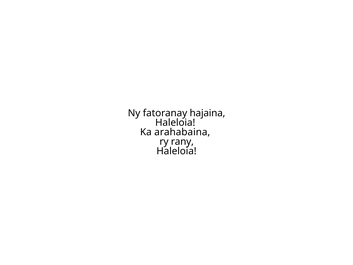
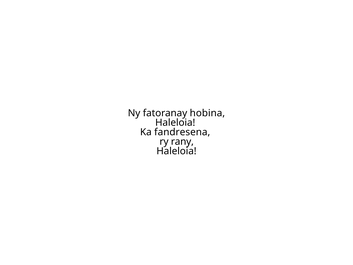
hajaina: hajaina -> hobina (207, 113)
arahabaina: arahabaina -> fandresena (182, 132)
